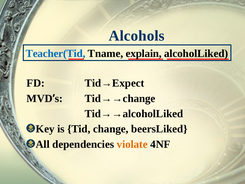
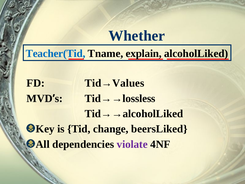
Alcohols: Alcohols -> Whether (137, 36)
Tid→Expect: Tid→Expect -> Tid→Values (115, 83)
Tid→→change: Tid→→change -> Tid→→lossless (120, 98)
violate colour: orange -> purple (132, 144)
